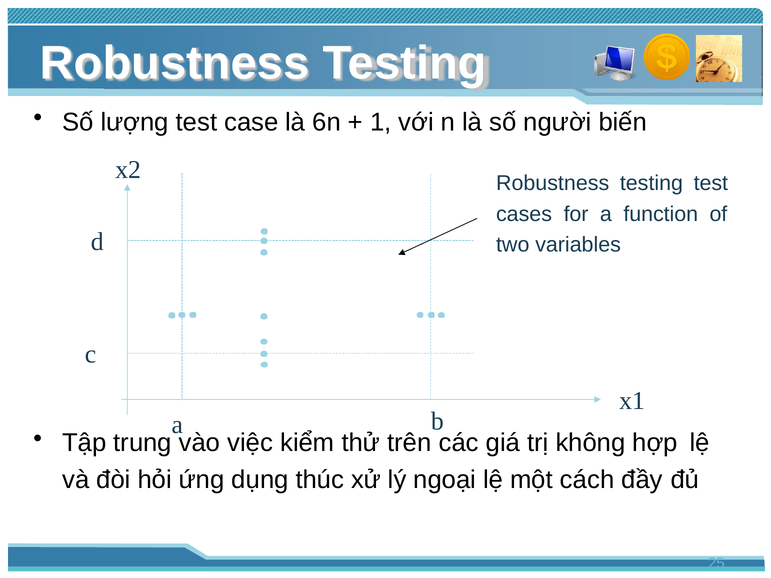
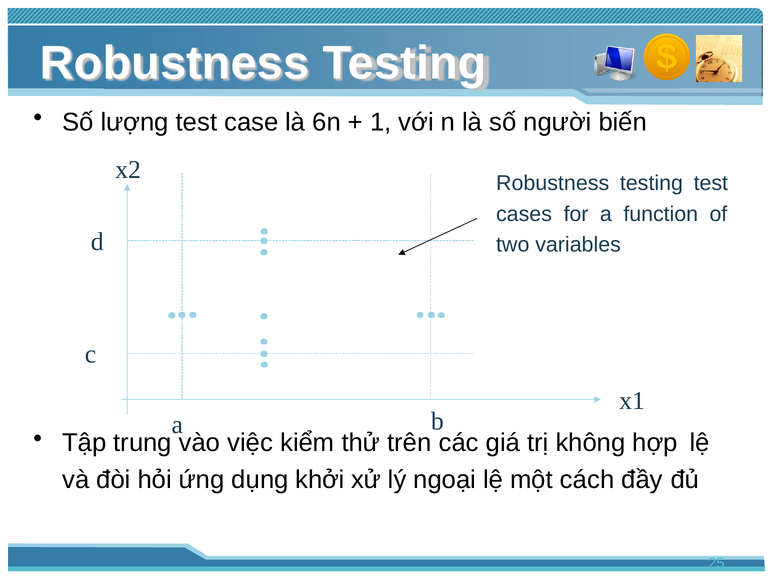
thúc: thúc -> khởi (320, 480)
